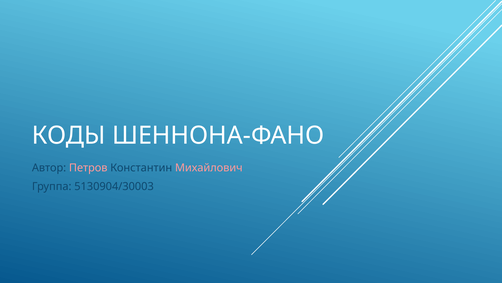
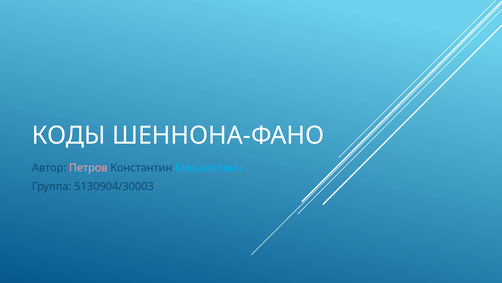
Михайлович colour: pink -> light blue (209, 168)
